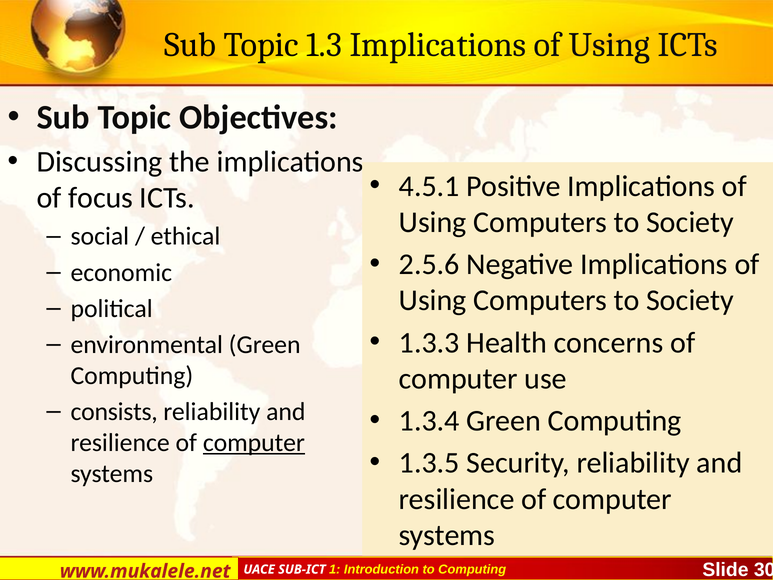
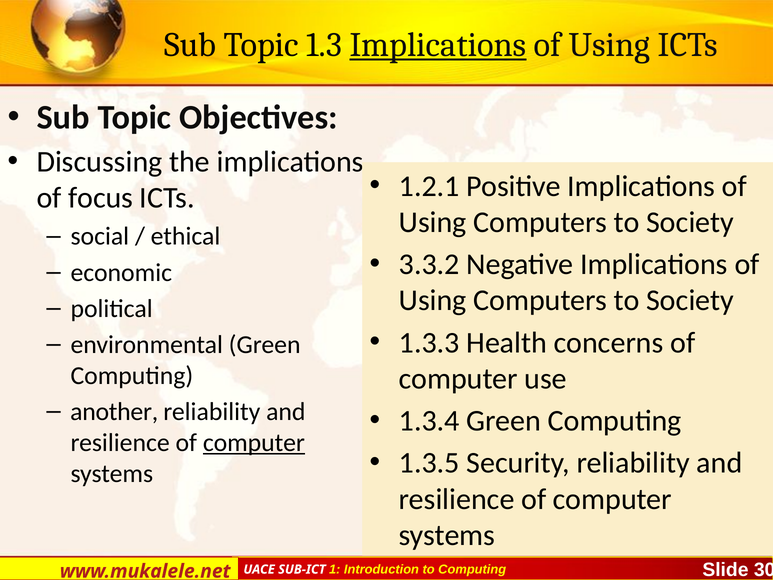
Implications underline: none -> present (438, 45)
4.5.1: 4.5.1 -> 1.2.1 (429, 186)
2.5.6: 2.5.6 -> 3.3.2 (429, 264)
consists: consists -> another (114, 412)
